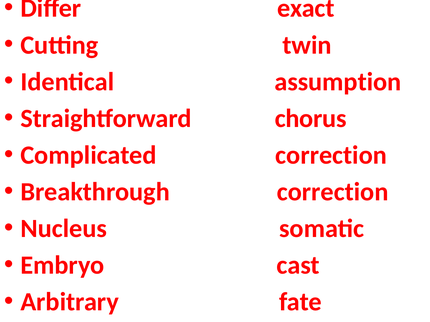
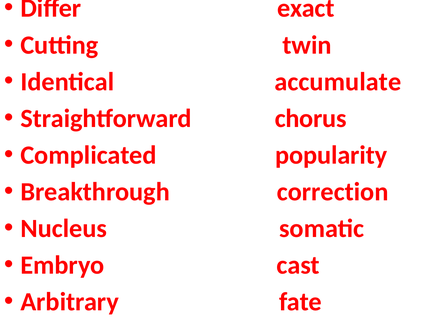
assumption: assumption -> accumulate (338, 82)
Complicated correction: correction -> popularity (331, 155)
